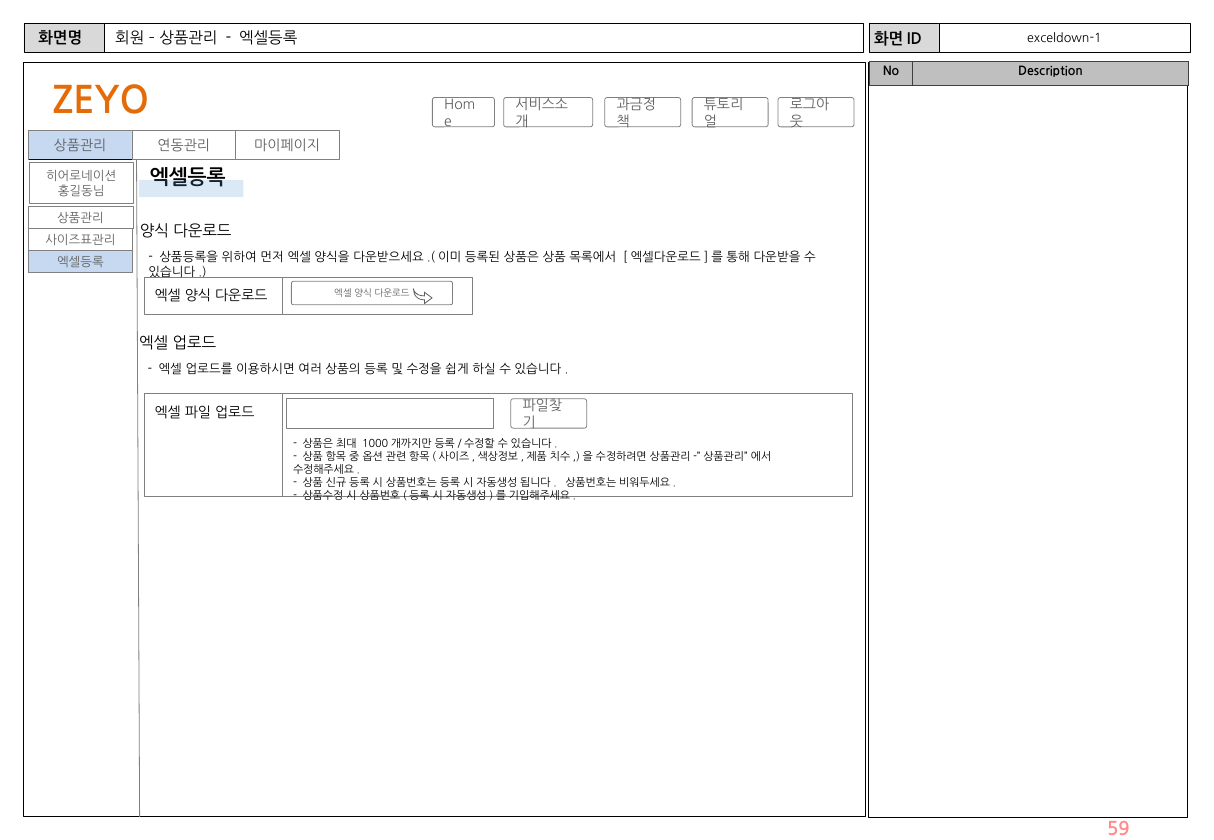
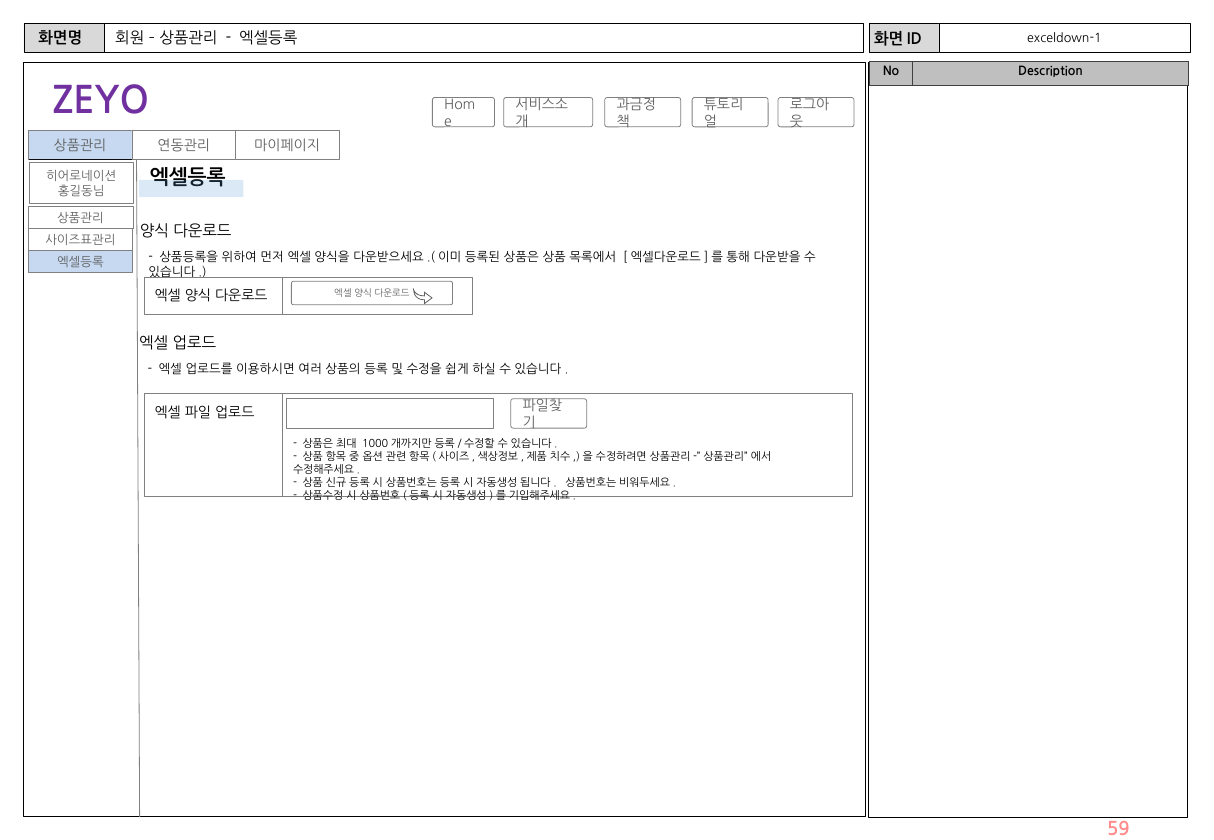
ZEYO colour: orange -> purple (101, 101)
